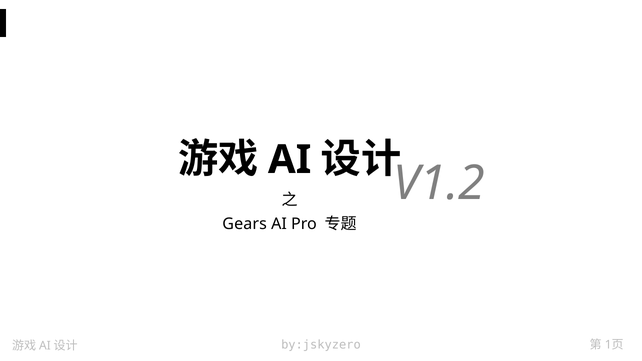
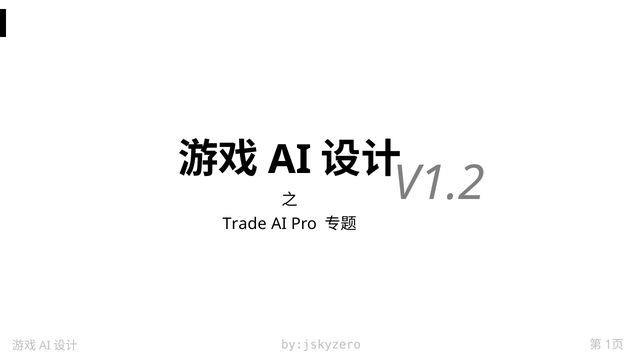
Gears: Gears -> Trade (245, 224)
